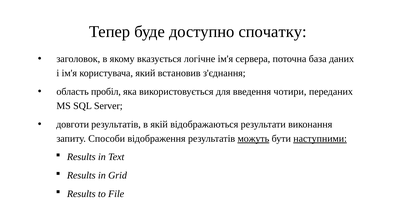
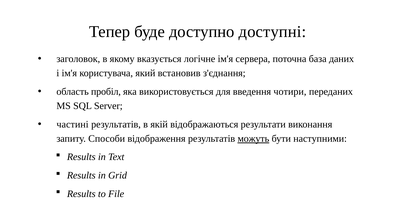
спочатку: спочатку -> доступні (273, 32)
довготи: довготи -> частині (73, 124)
наступними underline: present -> none (320, 138)
